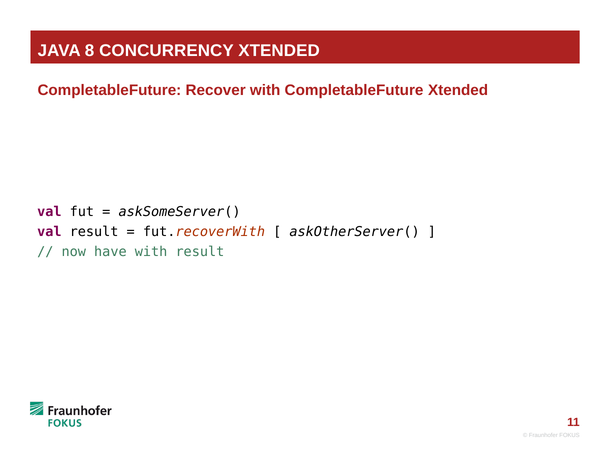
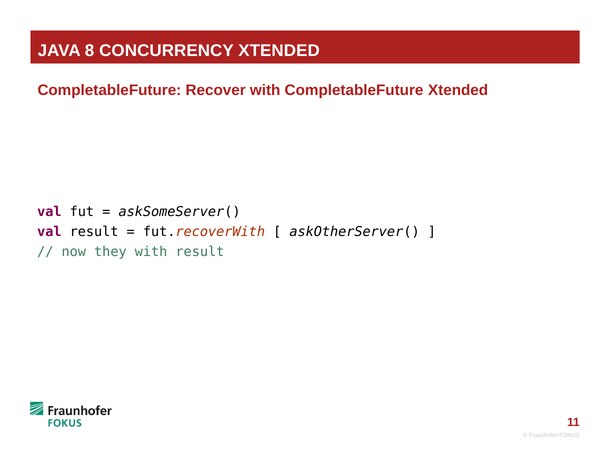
have: have -> they (110, 252)
